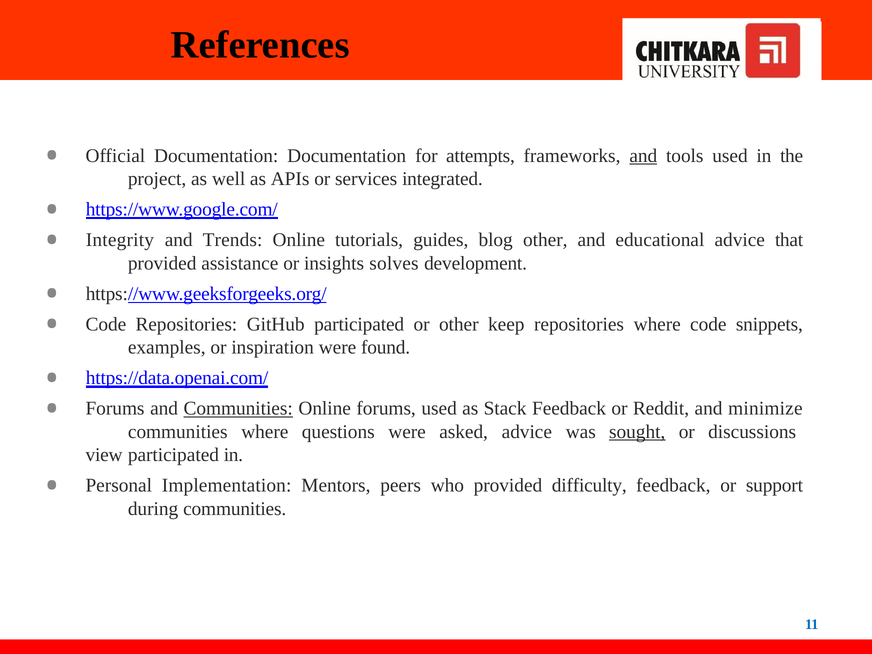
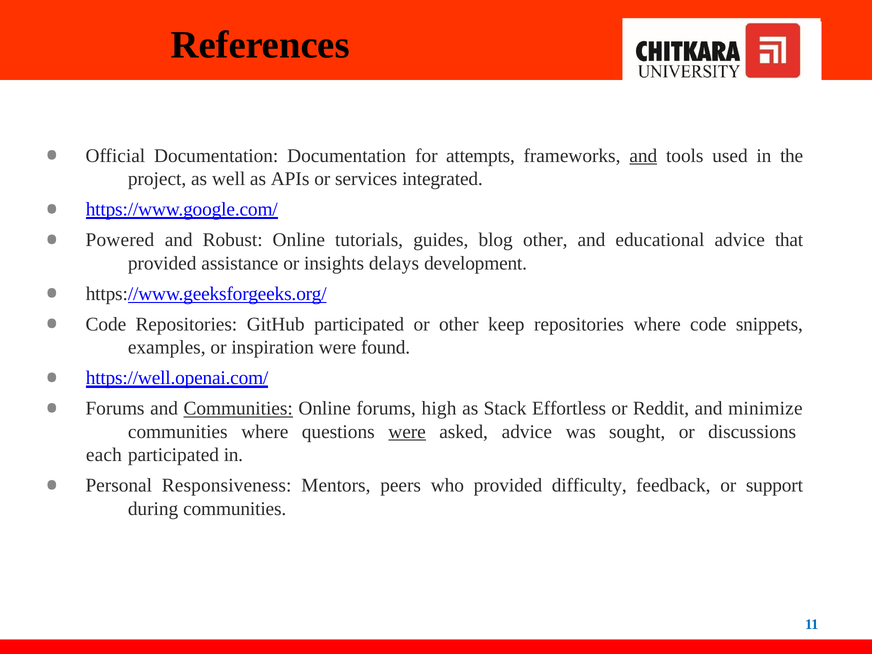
Integrity: Integrity -> Powered (120, 240)
Trends: Trends -> Robust (233, 240)
solves: solves -> delays (394, 263)
https://data.openai.com/: https://data.openai.com/ -> https://well.openai.com/ (177, 378)
forums used: used -> high (439, 409)
Stack Feedback: Feedback -> Effortless (569, 409)
were underline: none -> present (407, 432)
sought underline: present -> none (637, 432)
view: view -> each (104, 455)
Implementation: Implementation -> Responsiveness (227, 486)
